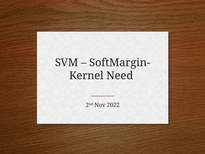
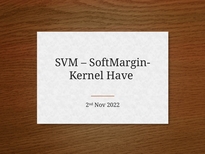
Need: Need -> Have (120, 76)
